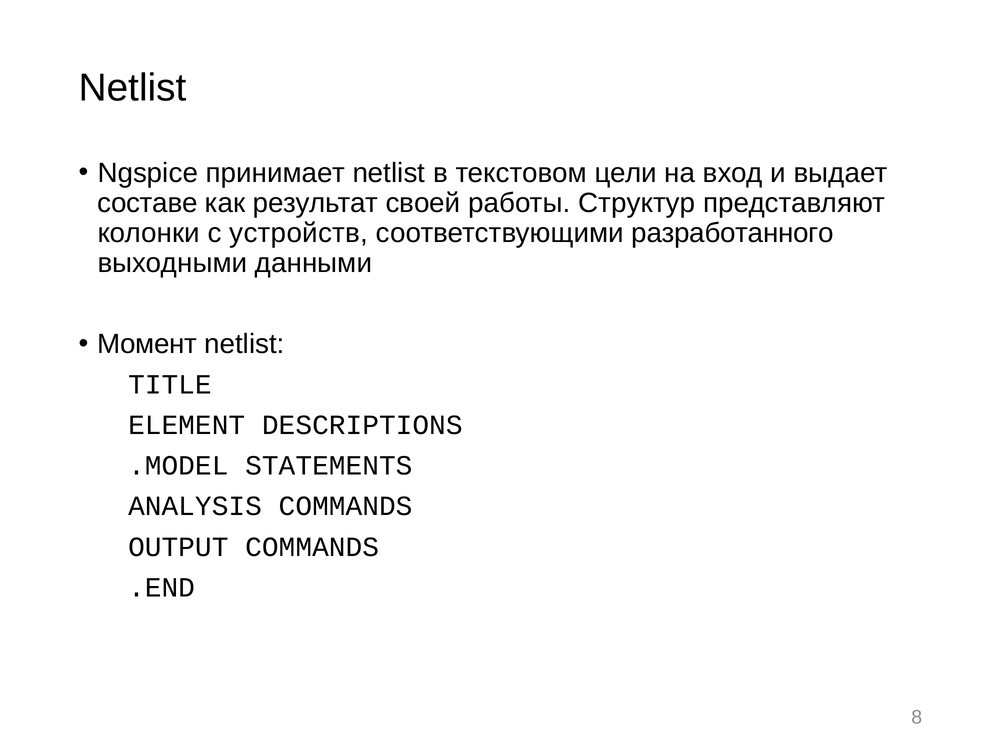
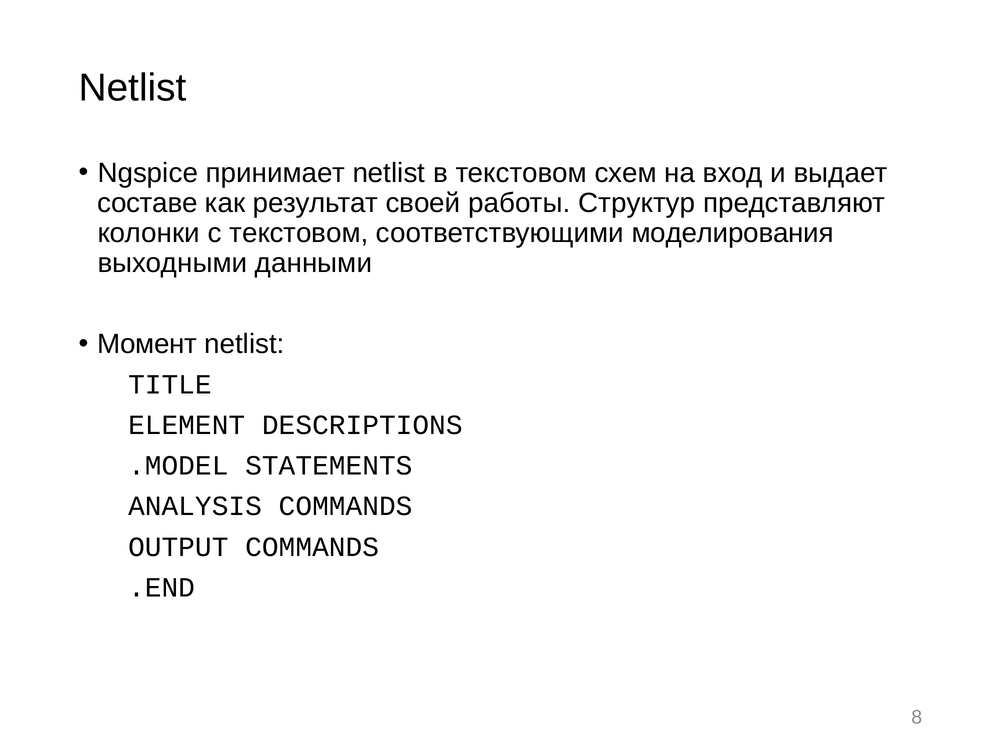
цели: цели -> схем (626, 173)
с устройств: устройств -> текстовом (299, 233)
разработанного: разработанного -> моделирования (733, 233)
